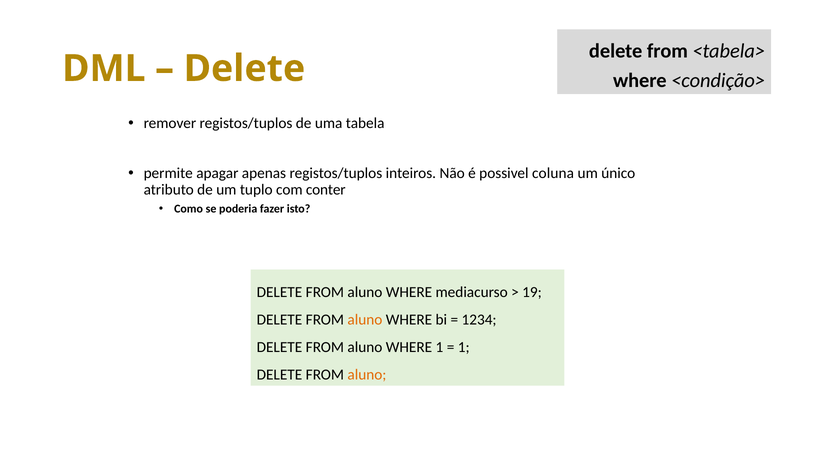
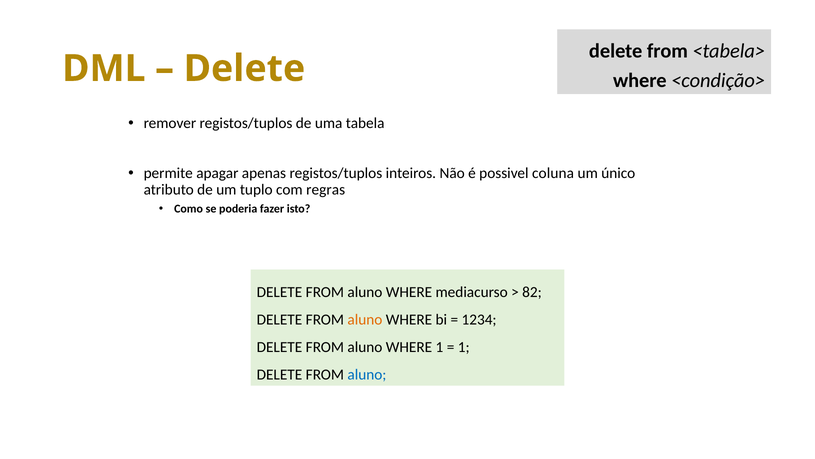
conter: conter -> regras (326, 190)
19: 19 -> 82 (532, 292)
aluno colour: orange -> blue (367, 374)
